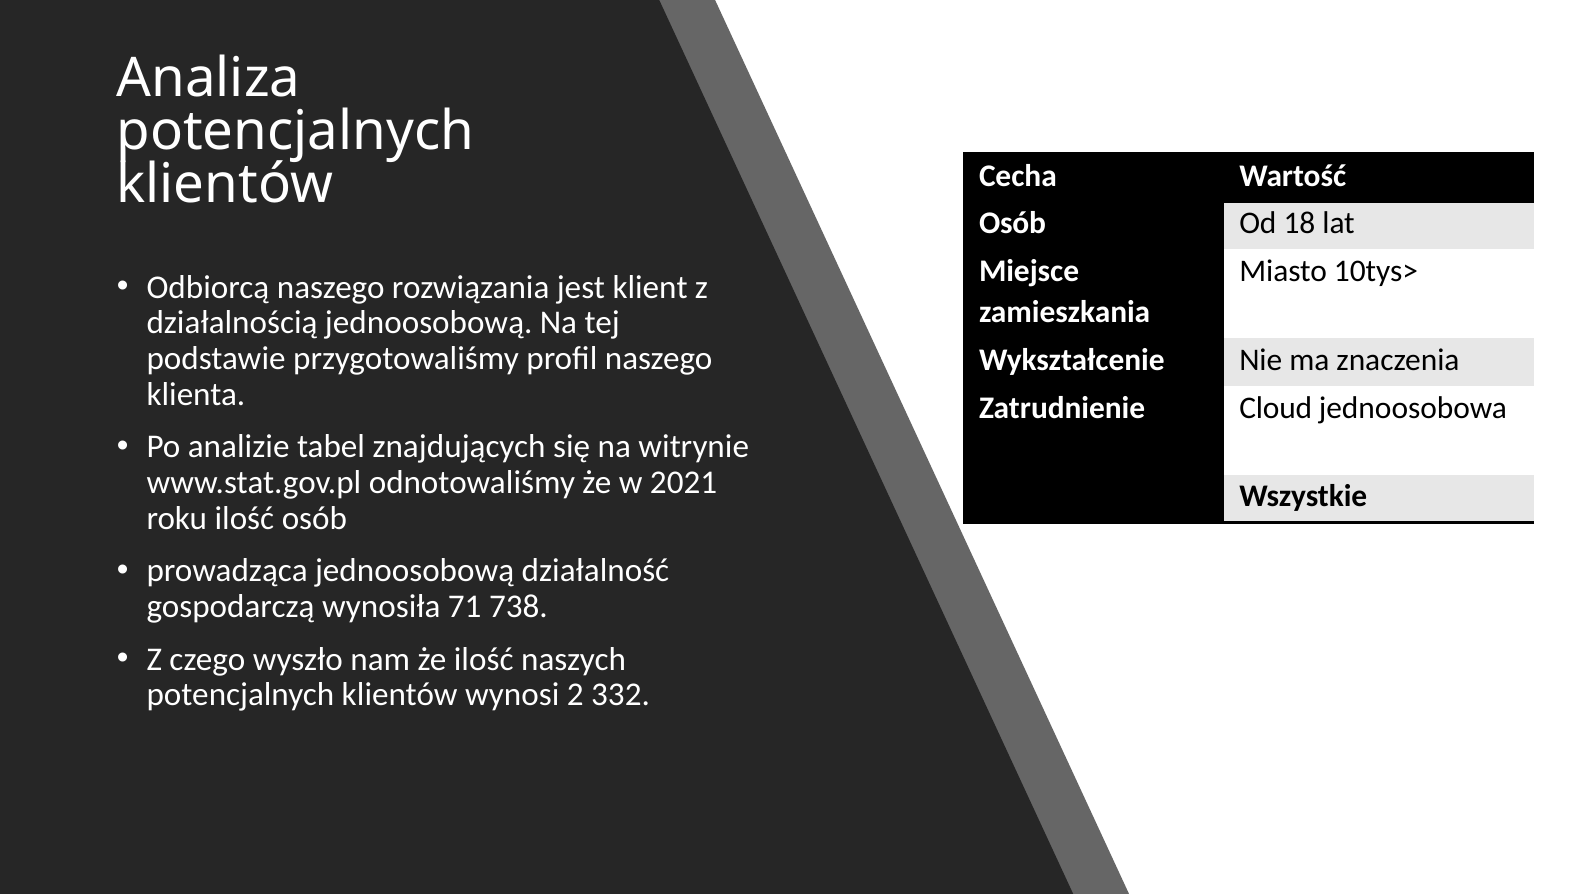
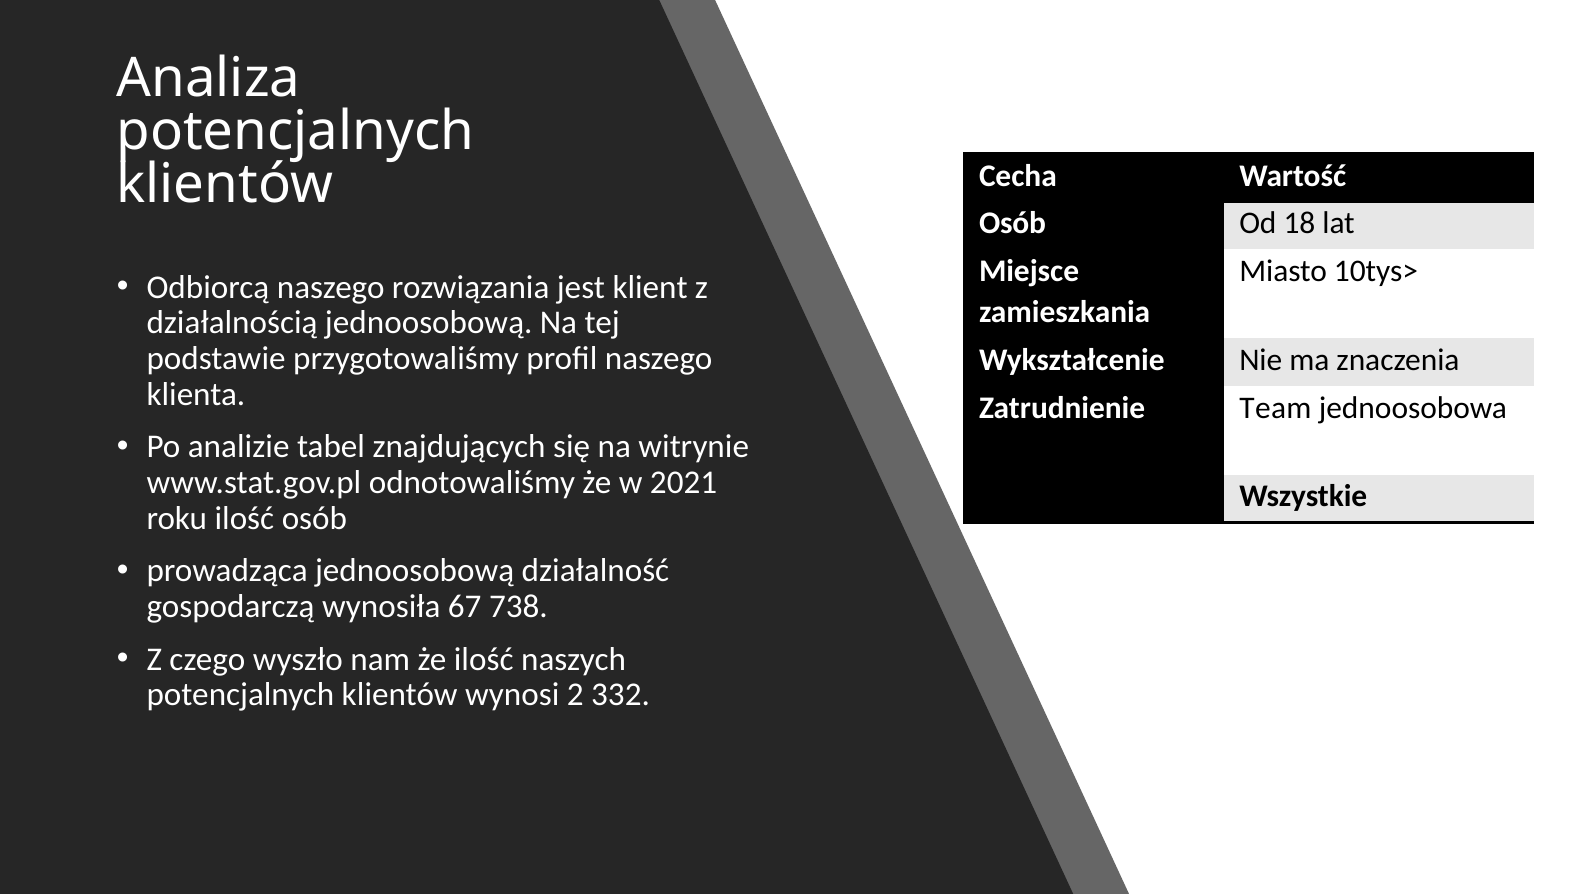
Cloud: Cloud -> Team (1275, 408)
71: 71 -> 67 (465, 607)
